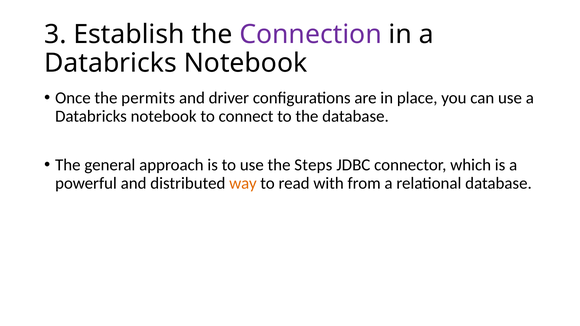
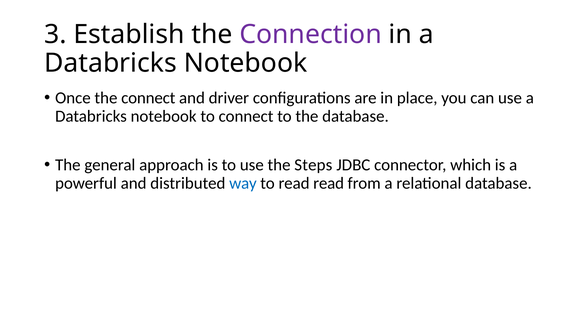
the permits: permits -> connect (148, 98)
way colour: orange -> blue (243, 183)
read with: with -> read (329, 183)
